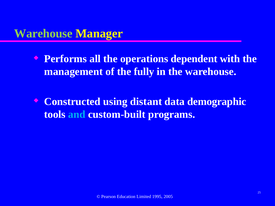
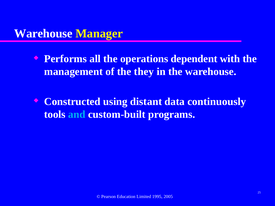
Warehouse colour: light green -> white (43, 33)
fully: fully -> they (144, 72)
demographic: demographic -> continuously (217, 102)
